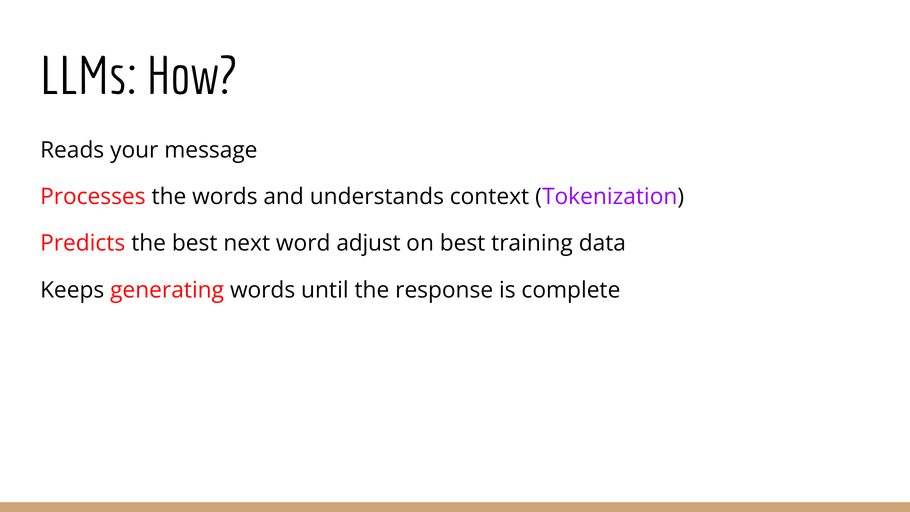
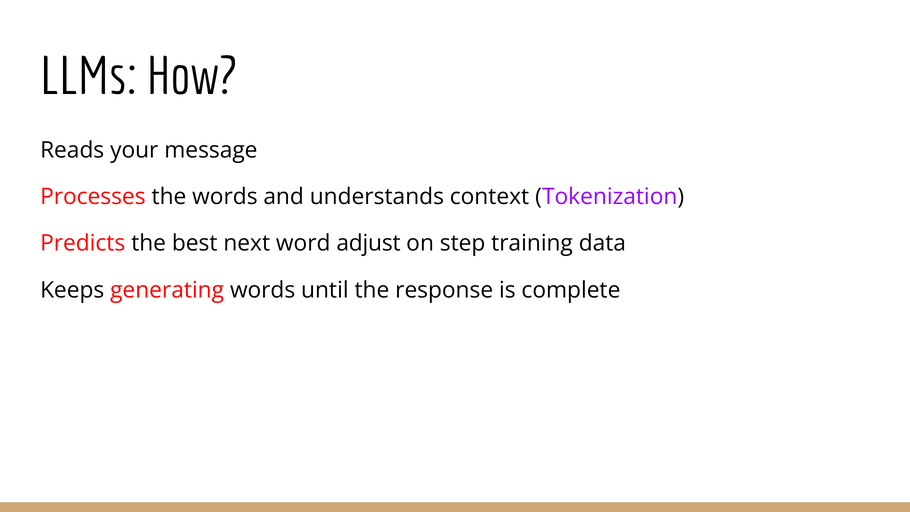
on best: best -> step (463, 243)
